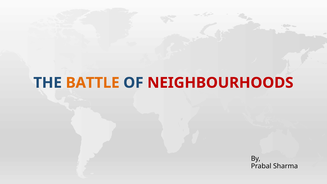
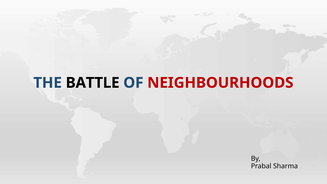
BATTLE colour: orange -> black (93, 83)
